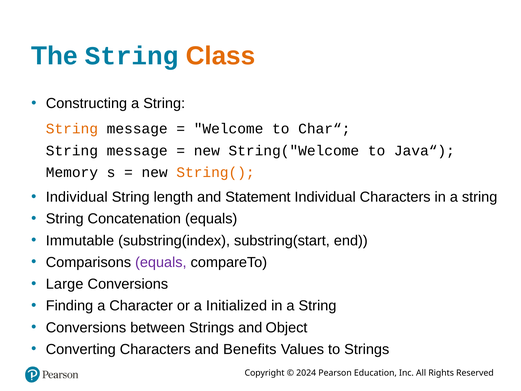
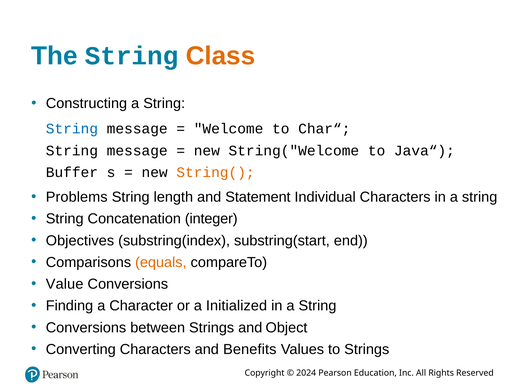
String colour: orange -> blue (72, 129)
Memory: Memory -> Buffer (72, 172)
Individual: Individual -> Problems (77, 197)
Concatenation equals: equals -> integer (211, 219)
Immutable: Immutable -> Objectives (80, 240)
equals colour: purple -> orange (161, 262)
Large: Large -> Value (65, 284)
